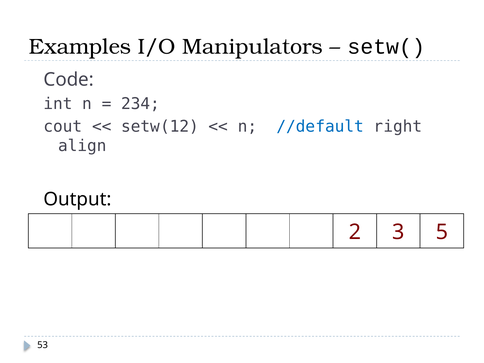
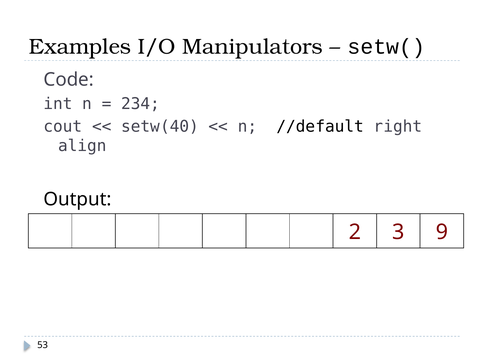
setw(12: setw(12 -> setw(40 (160, 126)
//default colour: blue -> black (320, 126)
5: 5 -> 9 (442, 232)
